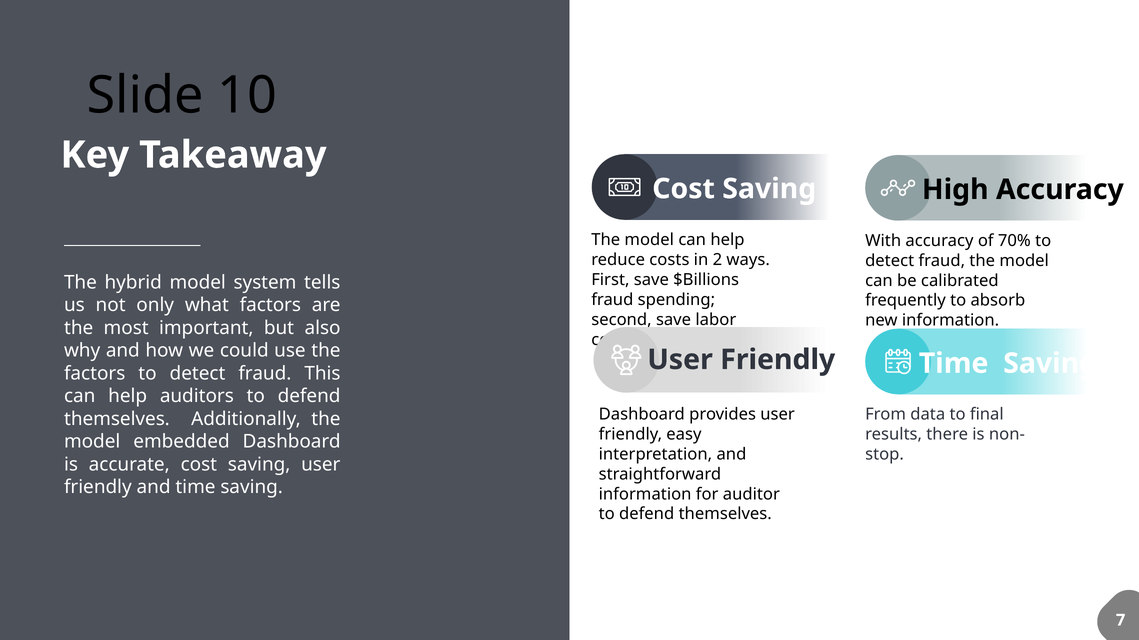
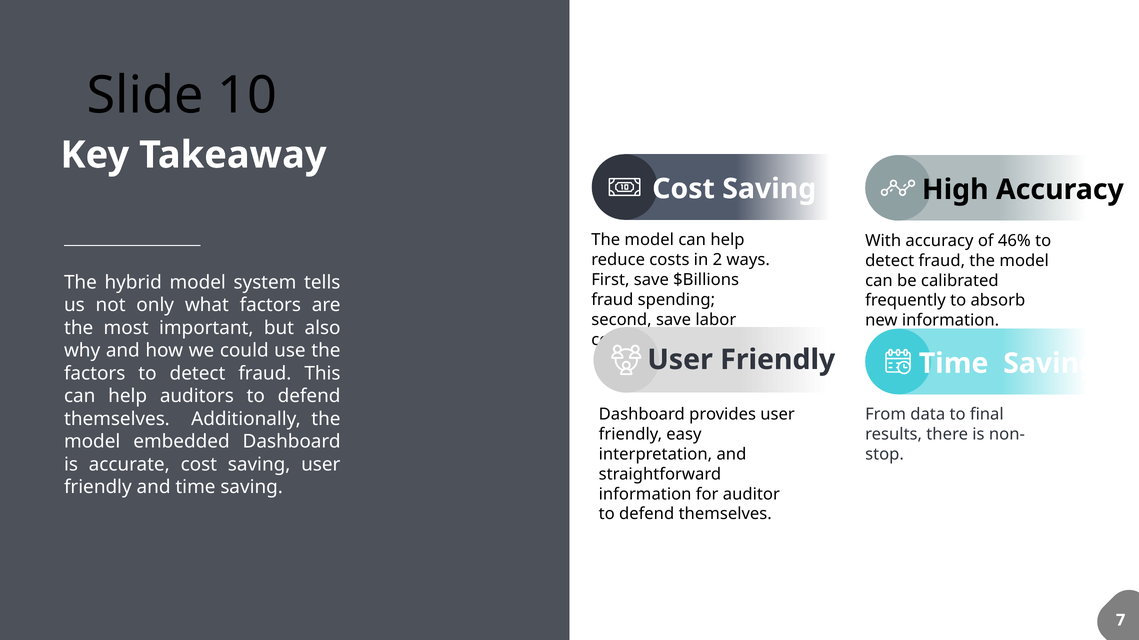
70%: 70% -> 46% (1014, 241)
